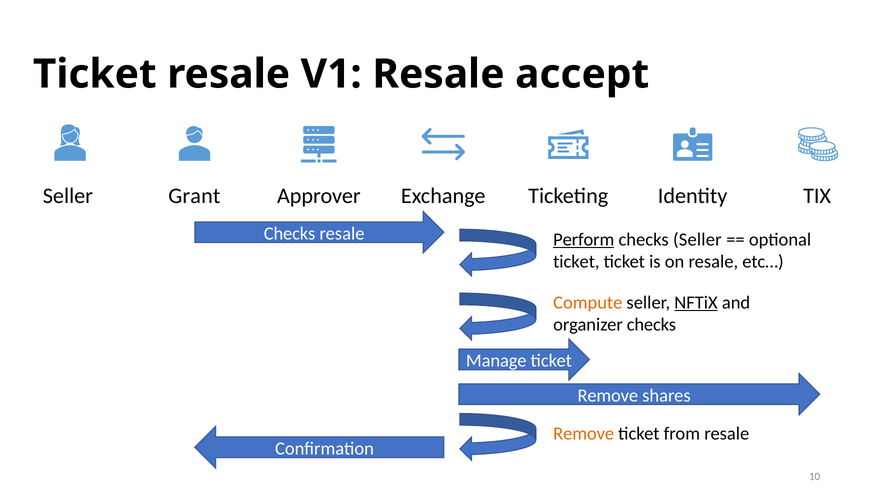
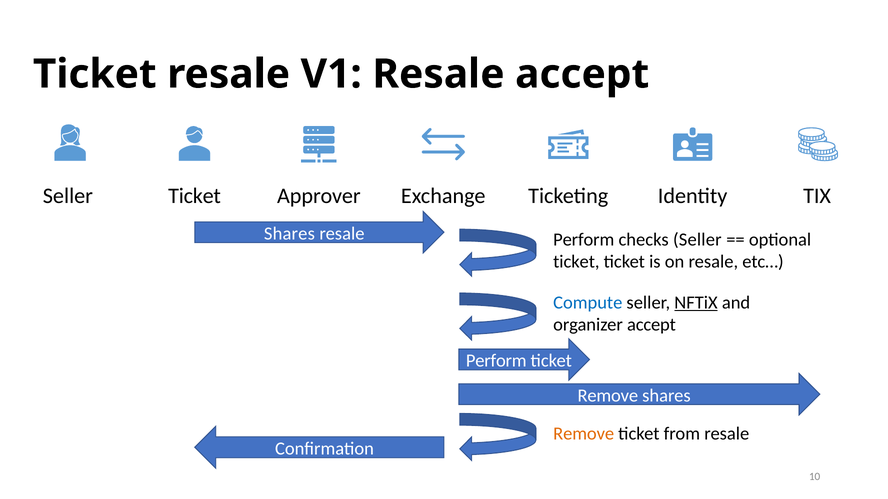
Seller Grant: Grant -> Ticket (195, 196)
Checks: Checks -> Shares (289, 234)
Perform underline: present -> none (584, 240)
Compute colour: orange -> blue (588, 303)
organizer checks: checks -> accept (651, 325)
Manage: Manage -> Perform (496, 361)
